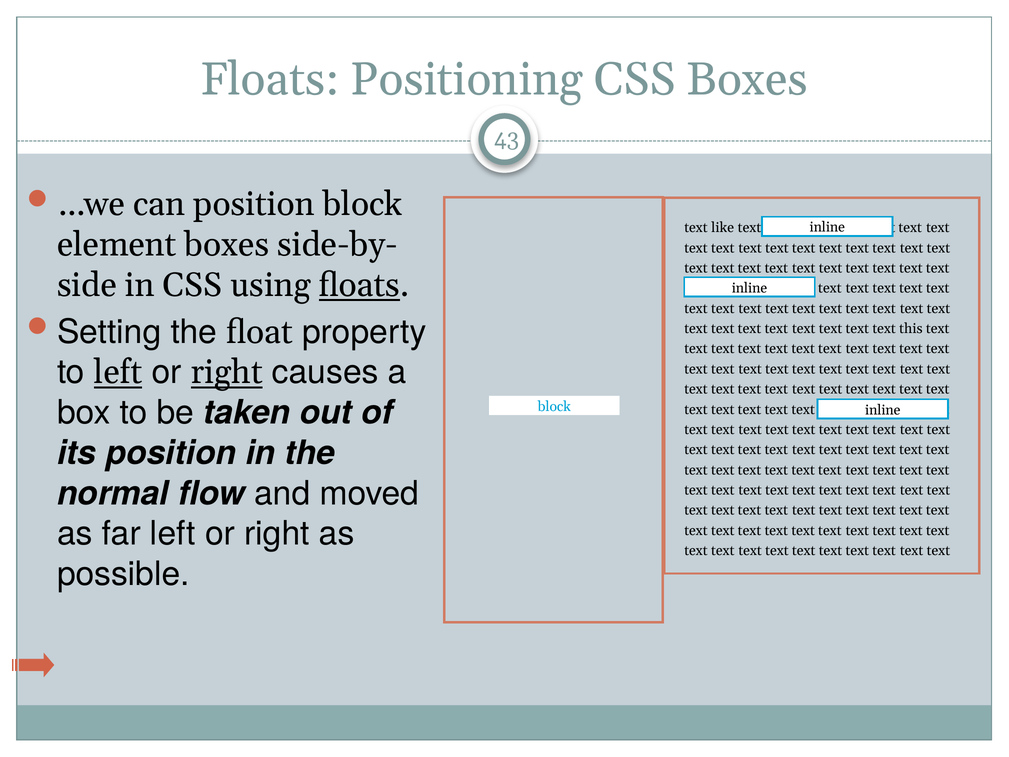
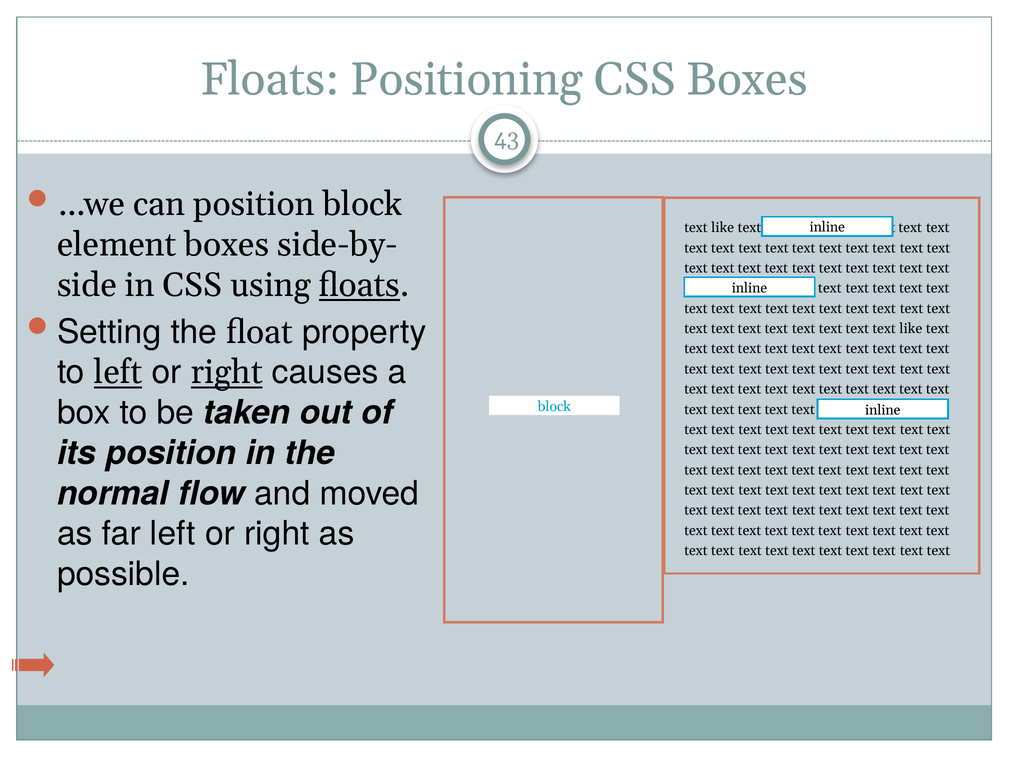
text text this: this -> like (911, 329)
